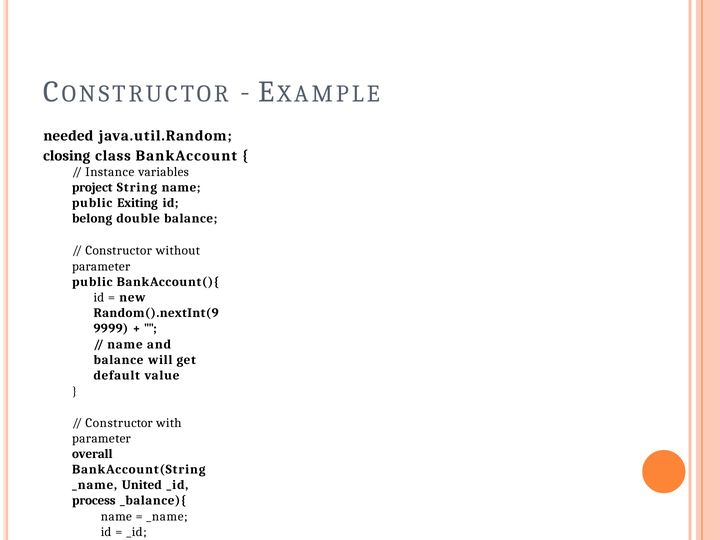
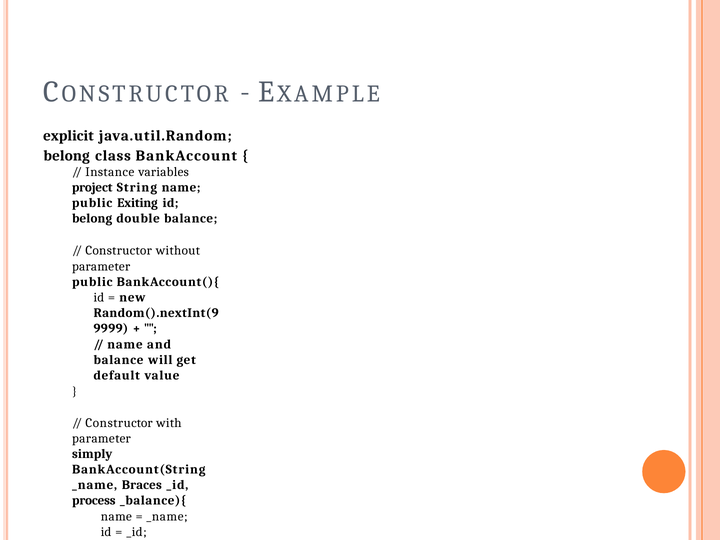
needed: needed -> explicit (68, 136)
closing: closing -> belong (67, 156)
overall: overall -> simply (92, 454)
United: United -> Braces (142, 485)
